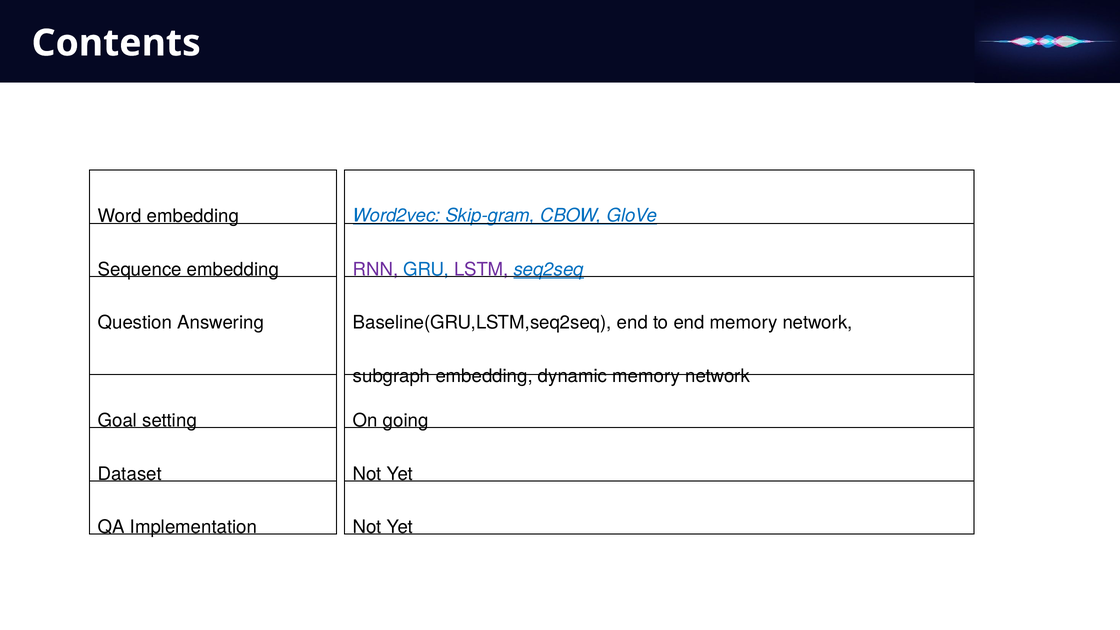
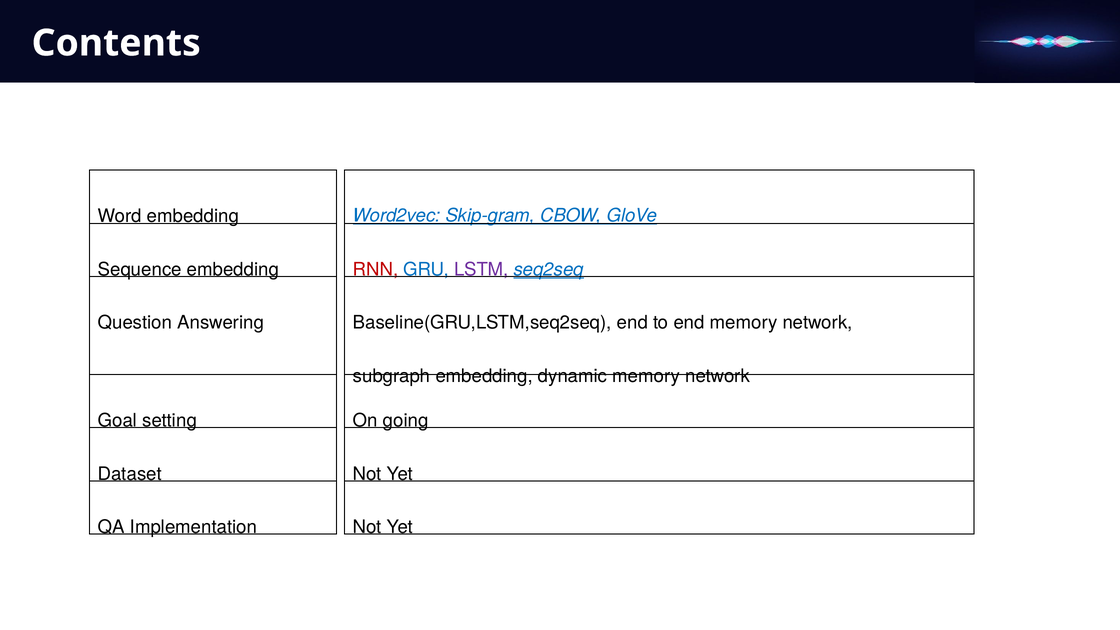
RNN colour: purple -> red (376, 269)
